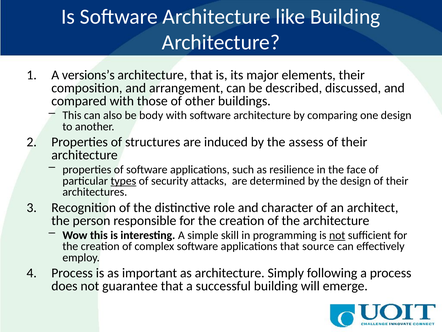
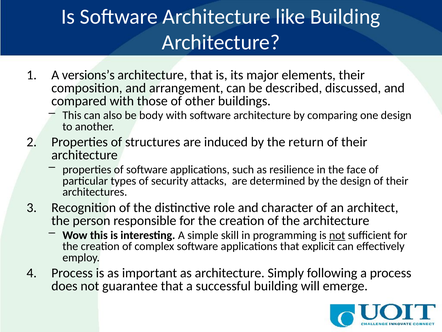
assess: assess -> return (306, 142)
types underline: present -> none (123, 181)
source: source -> explicit (318, 246)
